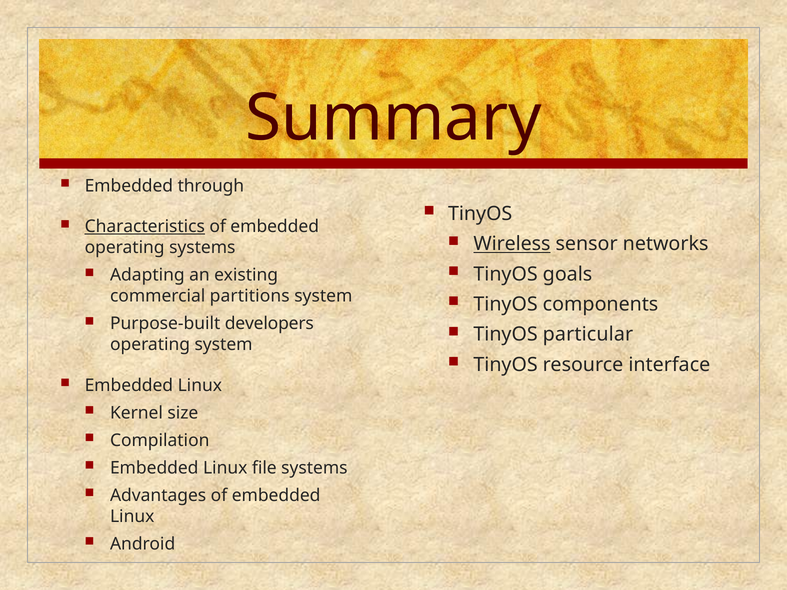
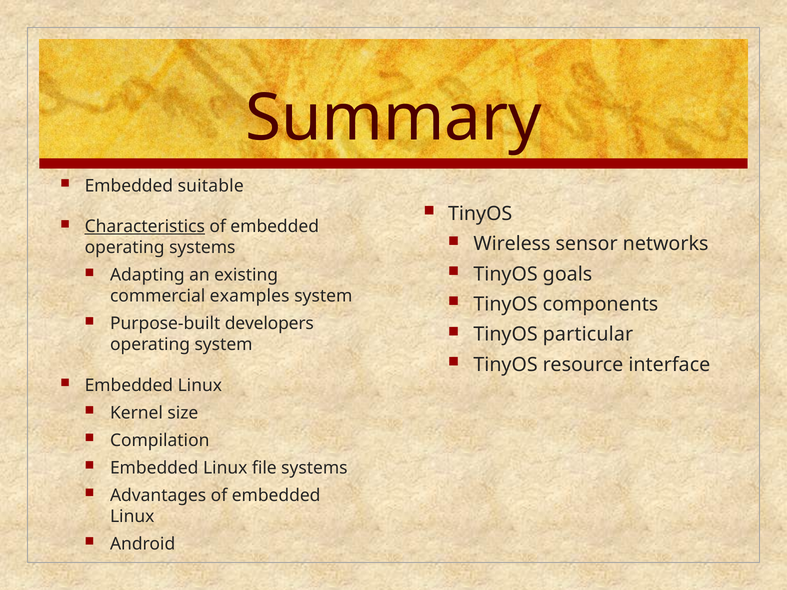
through: through -> suitable (211, 186)
Wireless underline: present -> none (512, 244)
partitions: partitions -> examples (250, 296)
